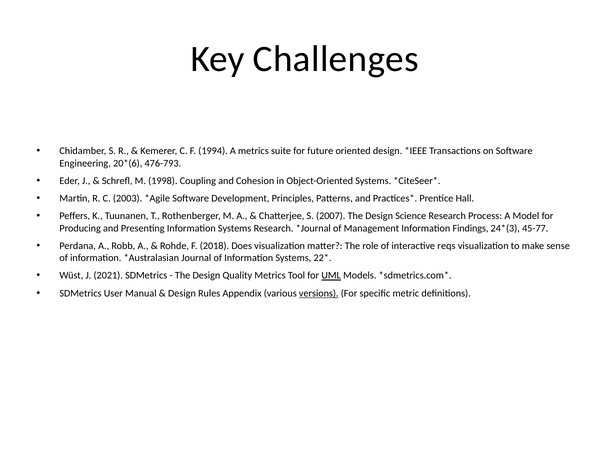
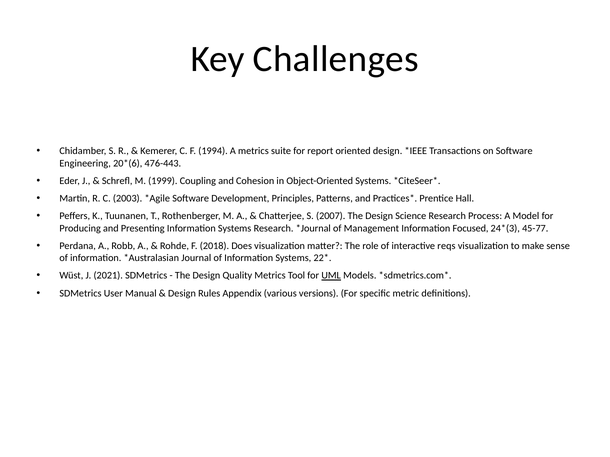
future: future -> report (320, 151)
476-793: 476-793 -> 476-443 (163, 163)
1998: 1998 -> 1999 (163, 181)
Findings: Findings -> Focused (471, 228)
versions underline: present -> none (319, 294)
